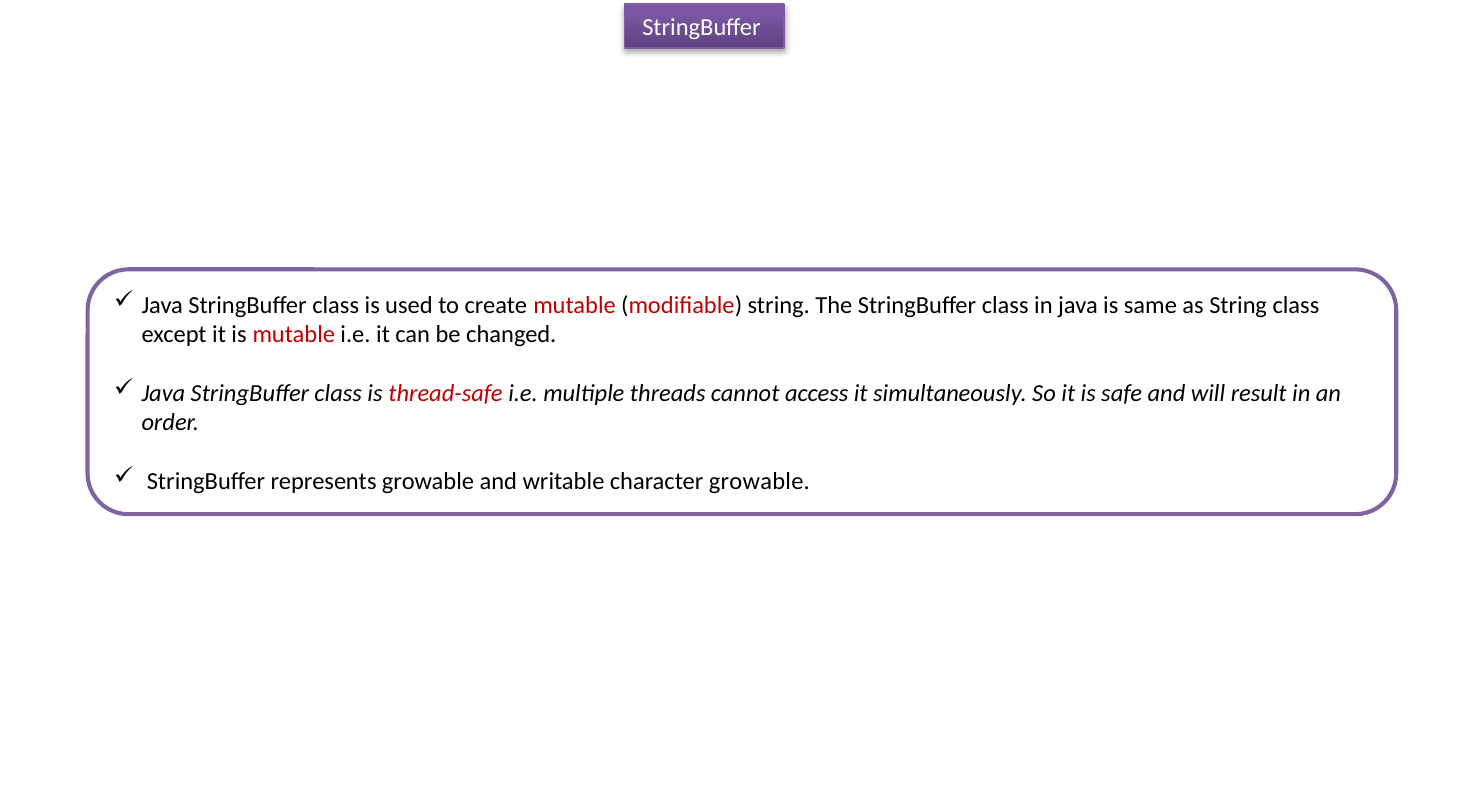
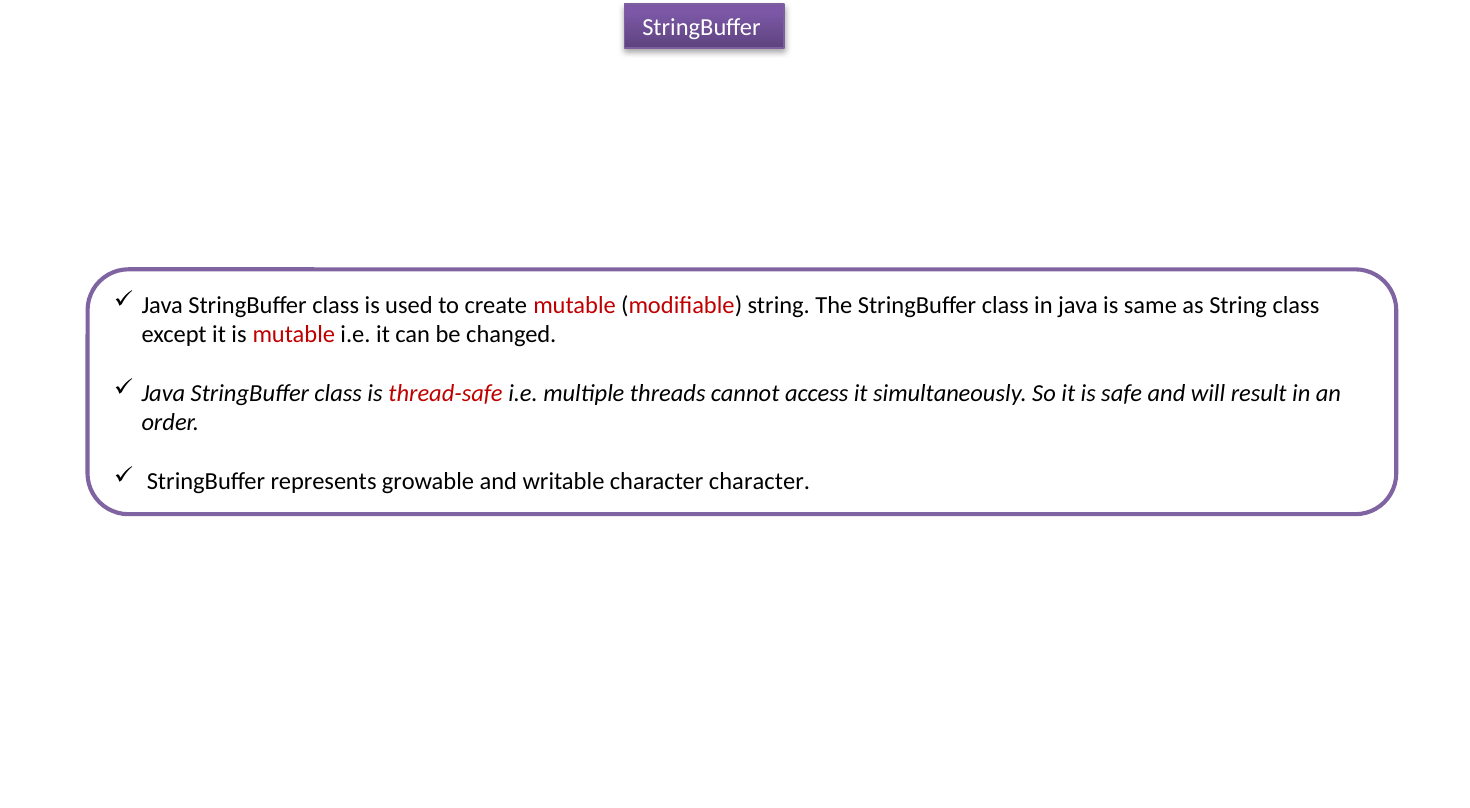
character growable: growable -> character (759, 482)
